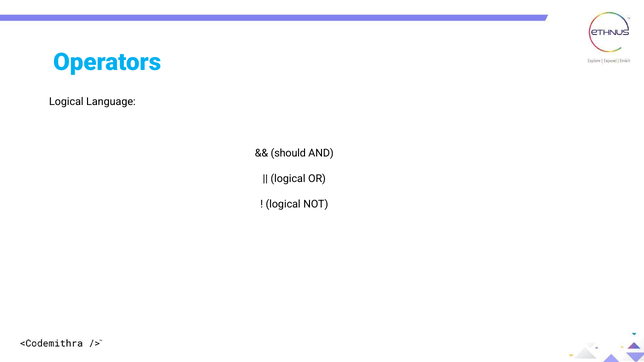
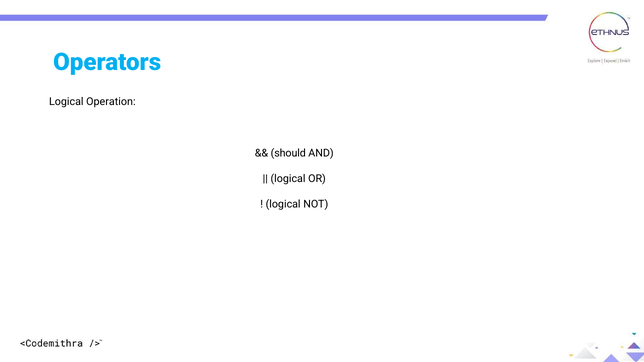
Language: Language -> Operation (111, 102)
